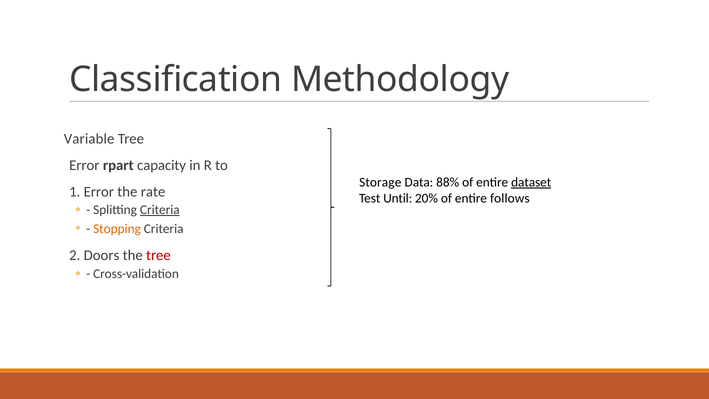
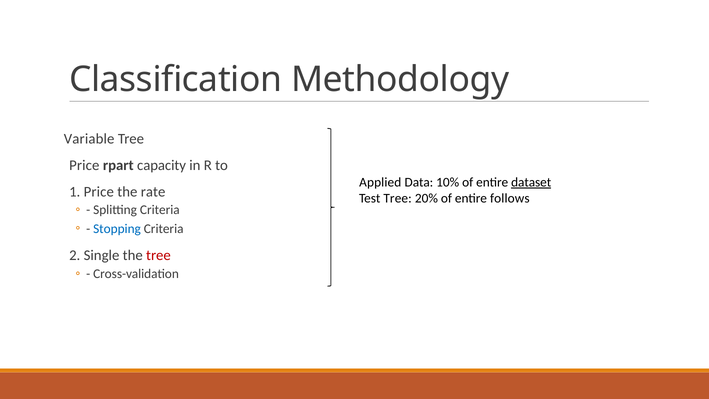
Error: Error -> Price (84, 165)
Storage: Storage -> Applied (380, 182)
88%: 88% -> 10% (448, 182)
1 Error: Error -> Price (99, 192)
Test Until: Until -> Tree (398, 198)
Criteria underline: present -> none (160, 210)
Stopping colour: orange -> blue (117, 229)
Doors: Doors -> Single (102, 255)
